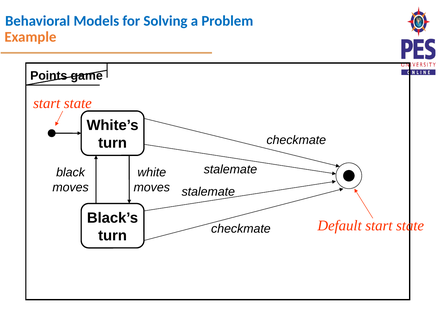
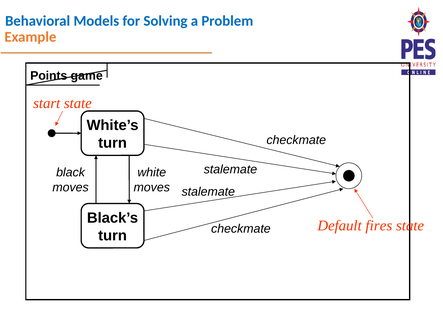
Default start: start -> fires (379, 225)
